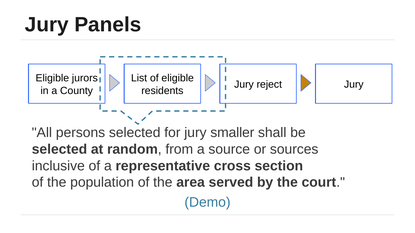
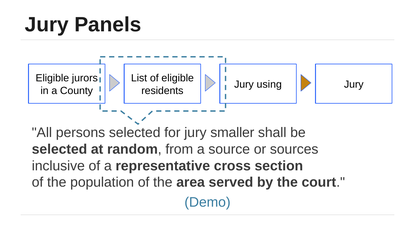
reject: reject -> using (269, 85)
